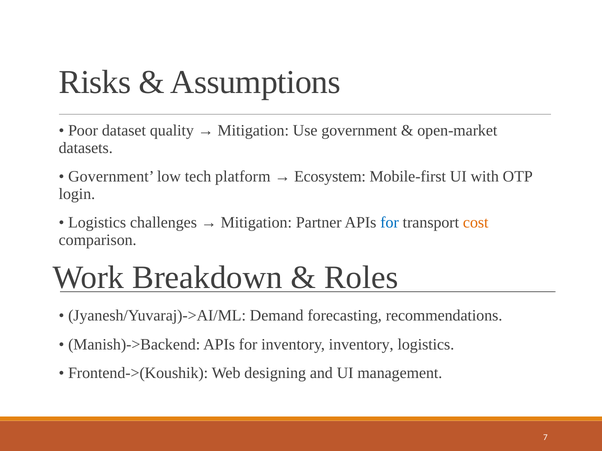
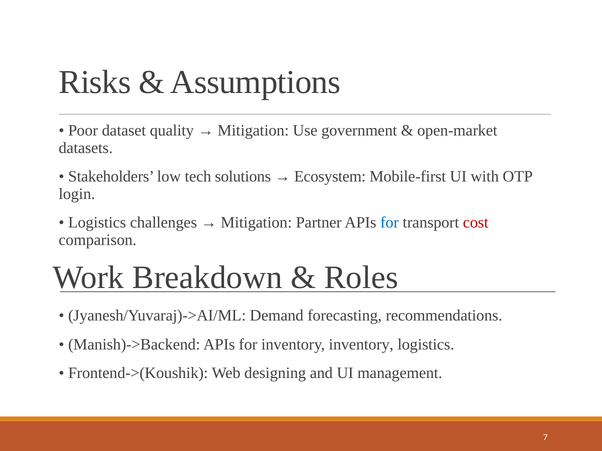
Government: Government -> Stakeholders (111, 177)
platform: platform -> solutions (243, 177)
cost colour: orange -> red (476, 223)
